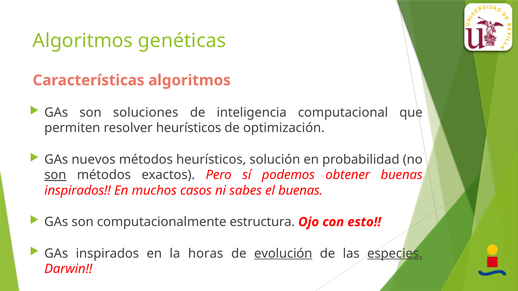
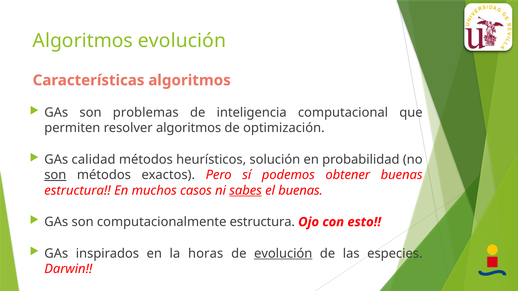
Algoritmos genéticas: genéticas -> evolución (182, 41)
soluciones: soluciones -> problemas (146, 113)
resolver heurísticos: heurísticos -> algoritmos (189, 128)
nuevos: nuevos -> calidad (94, 160)
inspirados: inspirados -> estructura (78, 191)
sabes underline: none -> present (246, 191)
especies underline: present -> none (395, 254)
